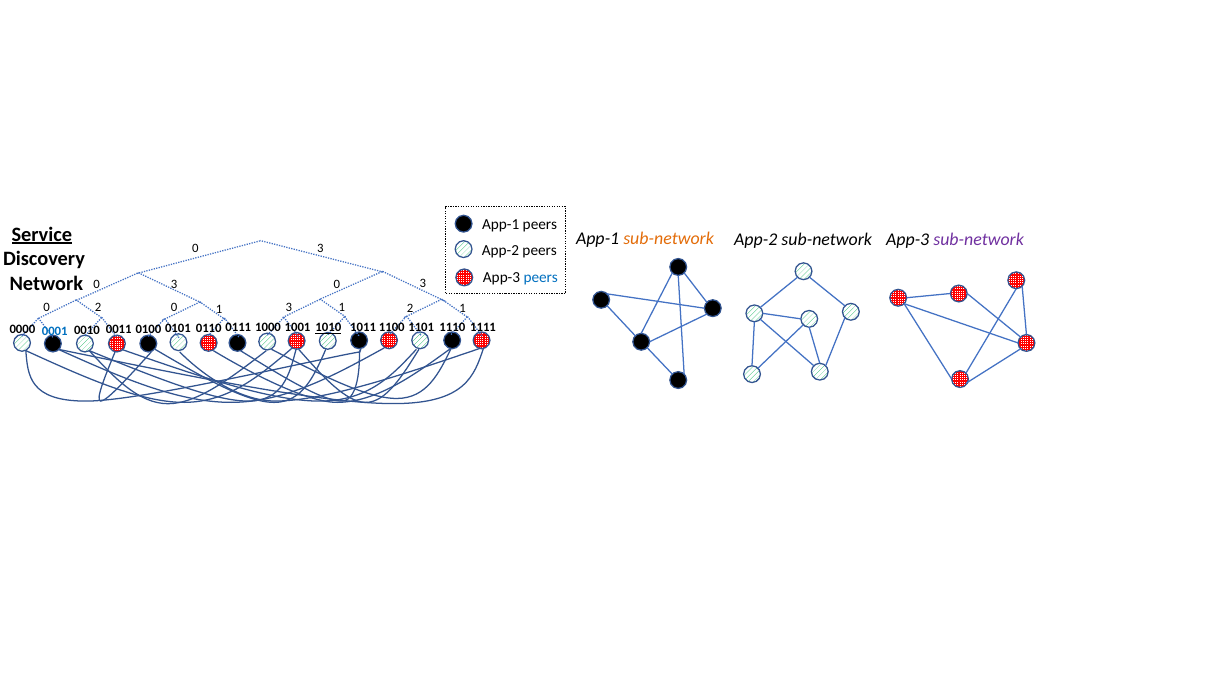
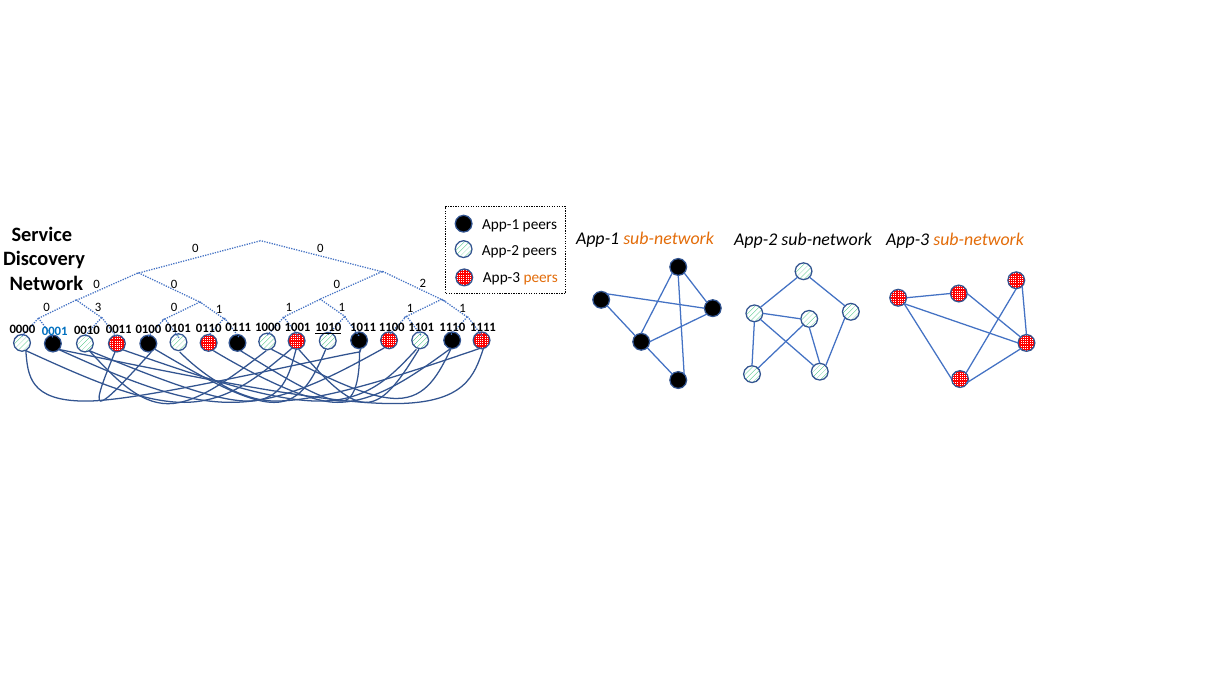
Service underline: present -> none (42, 234)
sub-network colour: purple -> orange (979, 239)
3: 3 -> 0 (320, 248)
peers colour: blue -> orange (541, 277)
3: 3 -> 0 (174, 284)
3: 3 -> 2 (423, 283)
0 2: 2 -> 3 (98, 307)
0 1 3: 3 -> 1 (289, 307)
2: 2 -> 1 (410, 308)
